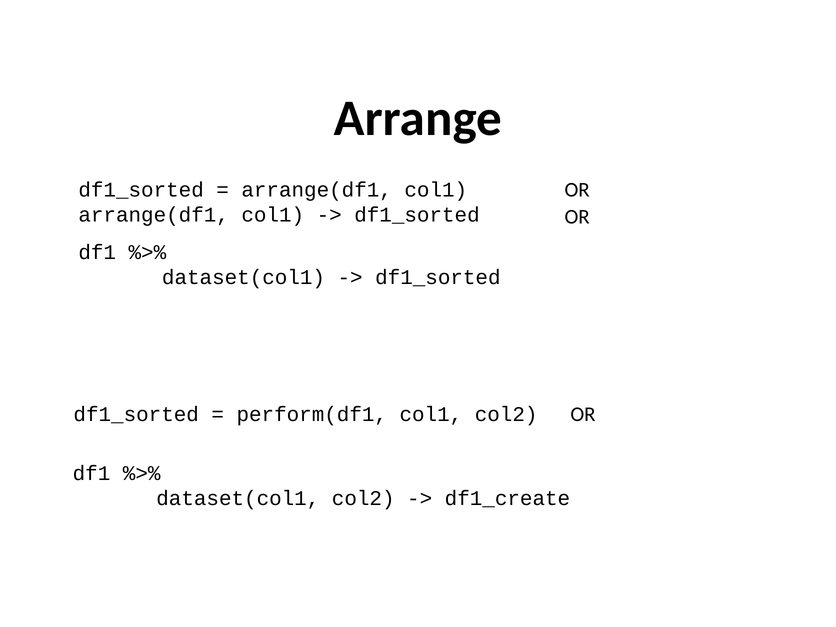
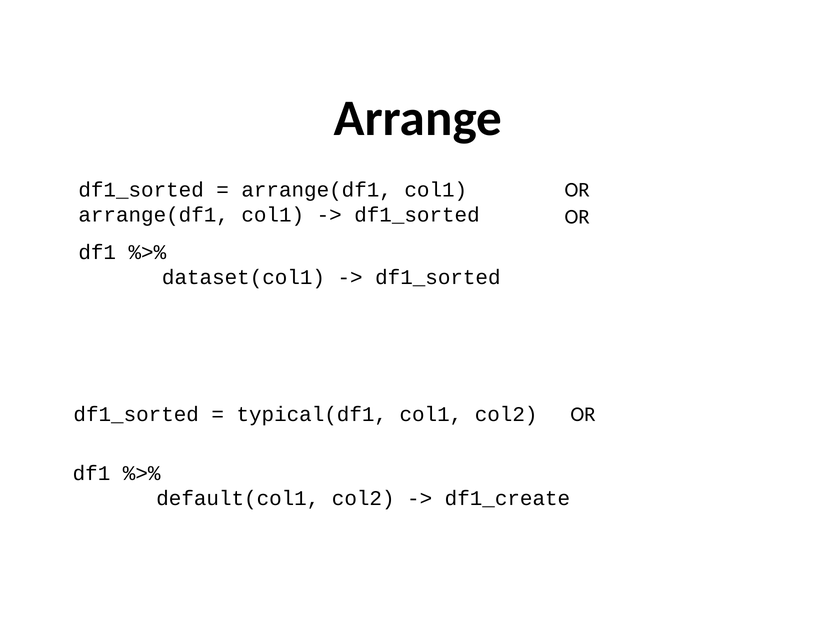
perform(df1: perform(df1 -> typical(df1 (312, 414)
dataset(col1: dataset(col1 -> default(col1 (238, 498)
